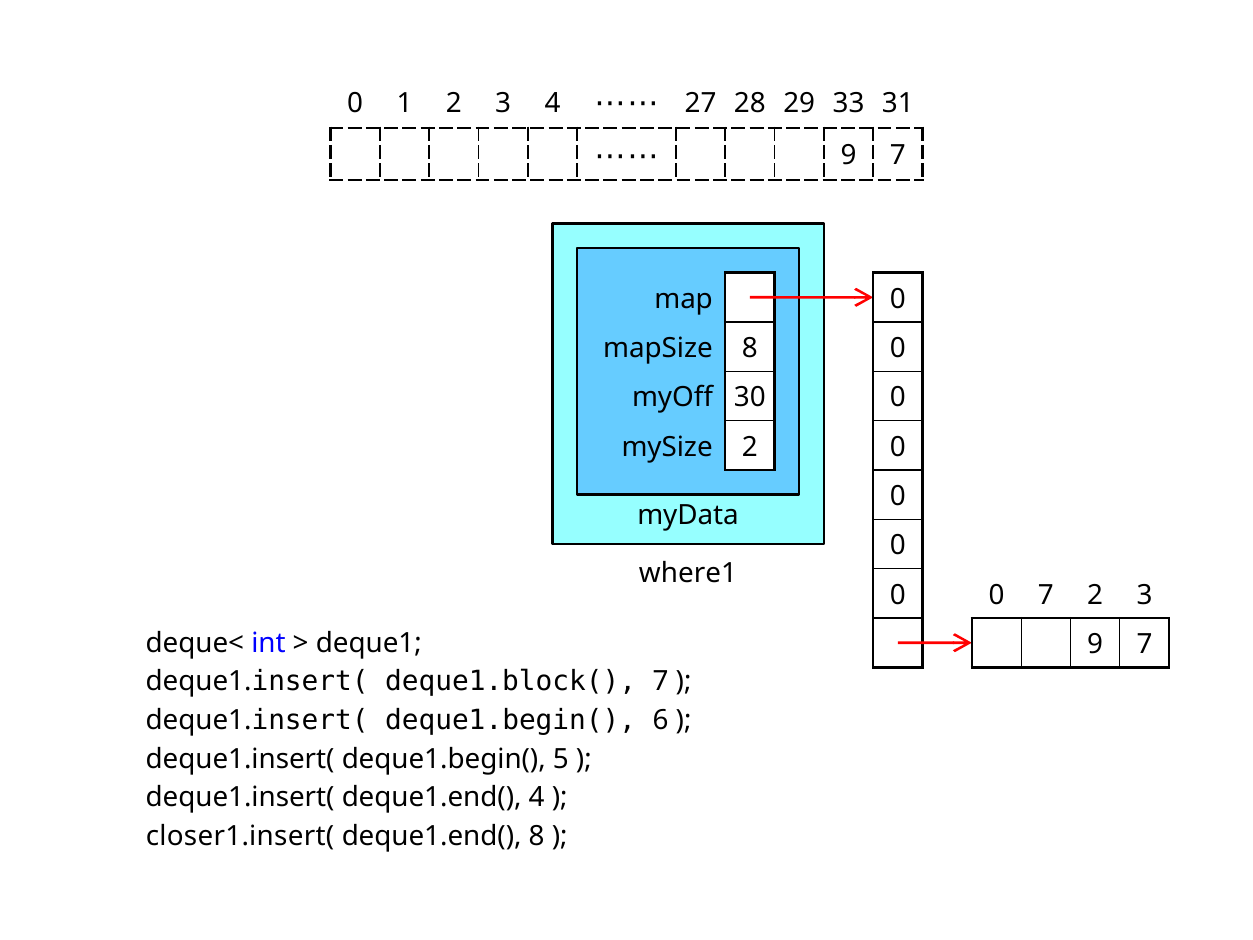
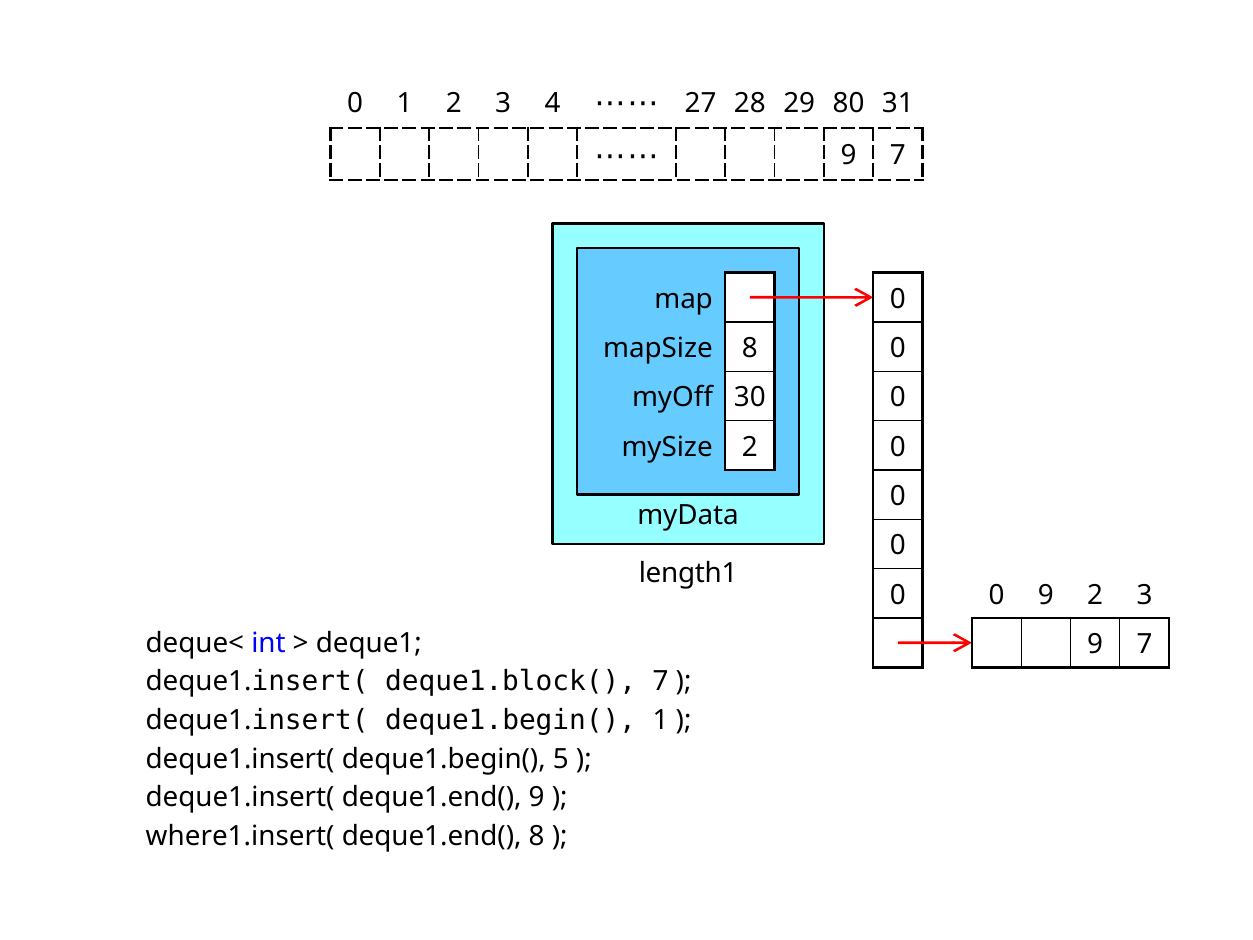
33: 33 -> 80 (849, 103)
where1: where1 -> length1 (688, 573)
0 7: 7 -> 9 (1046, 595)
deque1.begin( 6: 6 -> 1 (661, 720)
deque1.end( 4: 4 -> 9 (537, 797)
closer1.insert(: closer1.insert( -> where1.insert( (240, 836)
